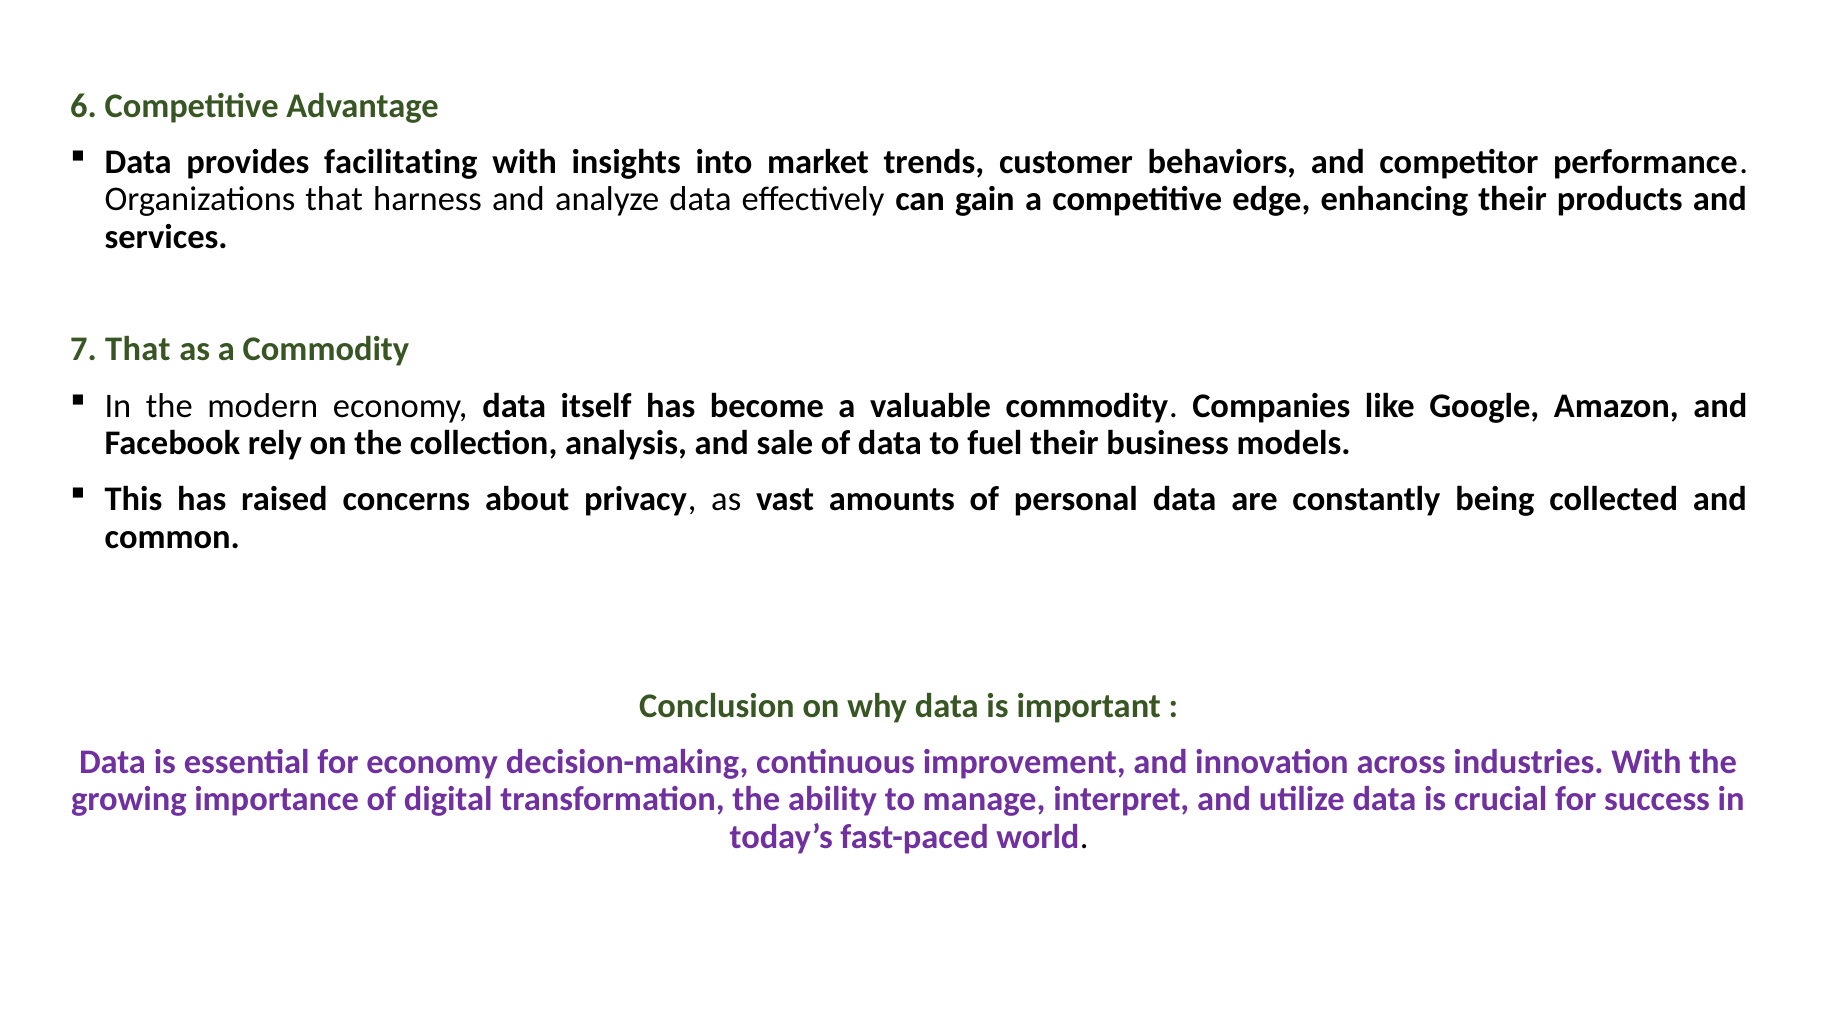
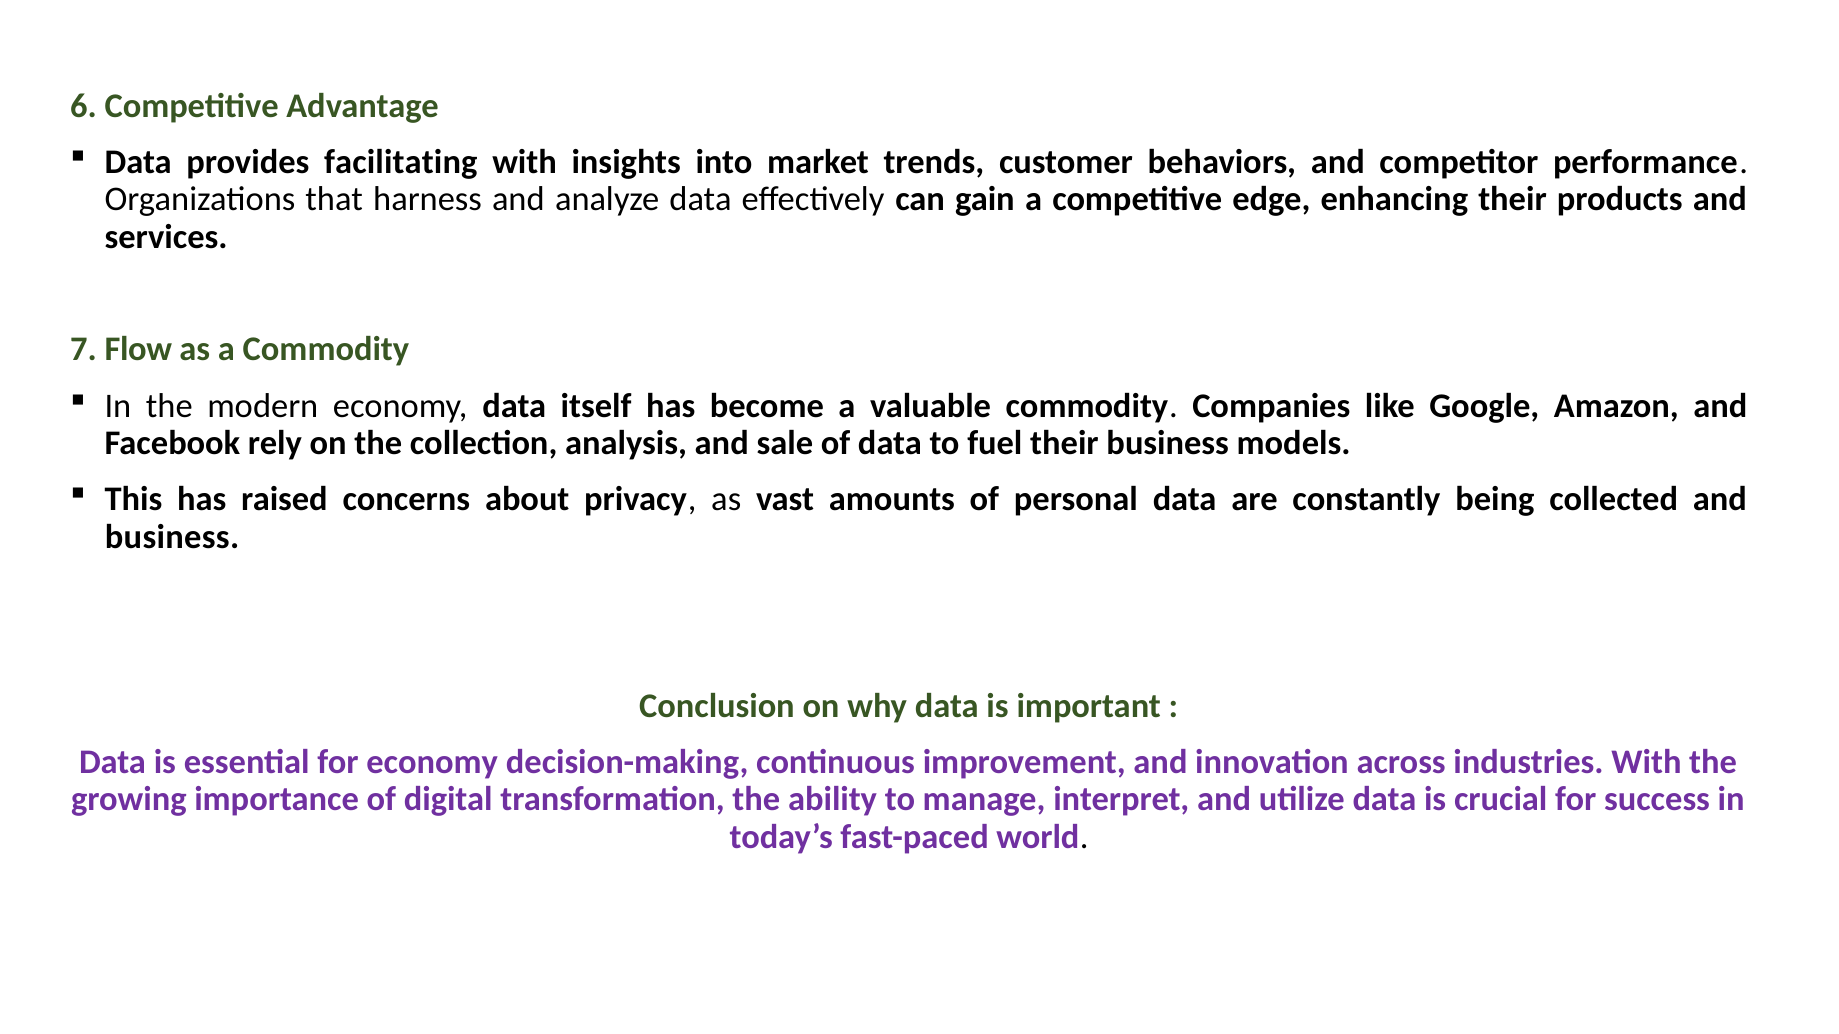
7 That: That -> Flow (138, 350)
common: common -> business (172, 537)
